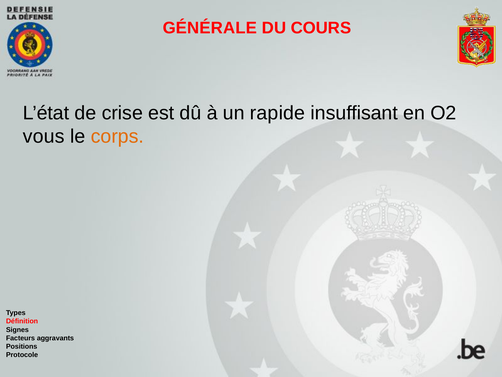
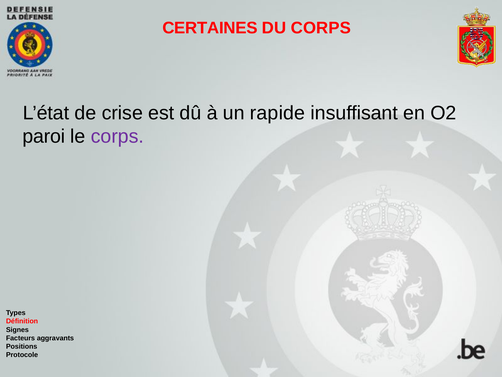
GÉNÉRALE: GÉNÉRALE -> CERTAINES (210, 28)
DU COURS: COURS -> CORPS (321, 28)
vous: vous -> paroi (44, 136)
corps colour: orange -> purple (117, 136)
